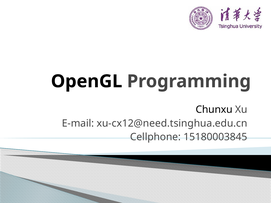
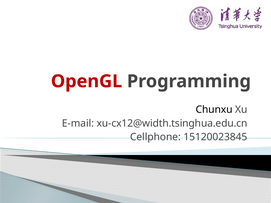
OpenGL colour: black -> red (87, 81)
xu-cx12@need.tsinghua.edu.cn: xu-cx12@need.tsinghua.edu.cn -> xu-cx12@width.tsinghua.edu.cn (172, 123)
15180003845: 15180003845 -> 15120023845 (215, 137)
